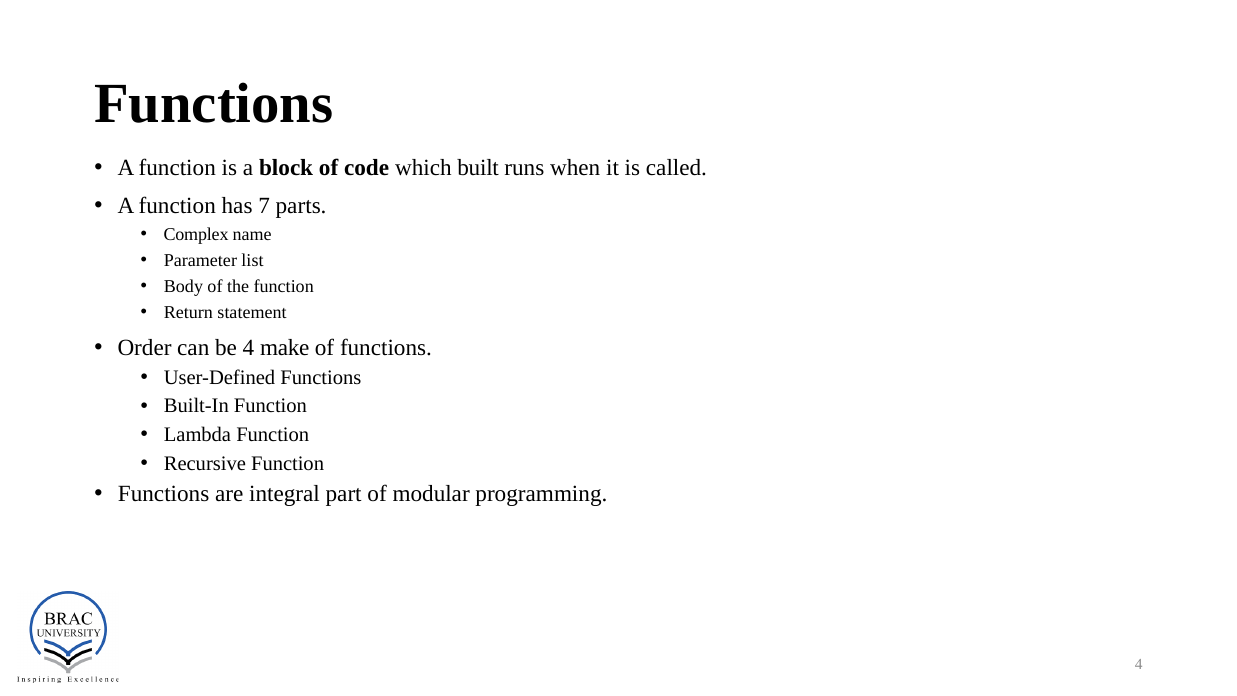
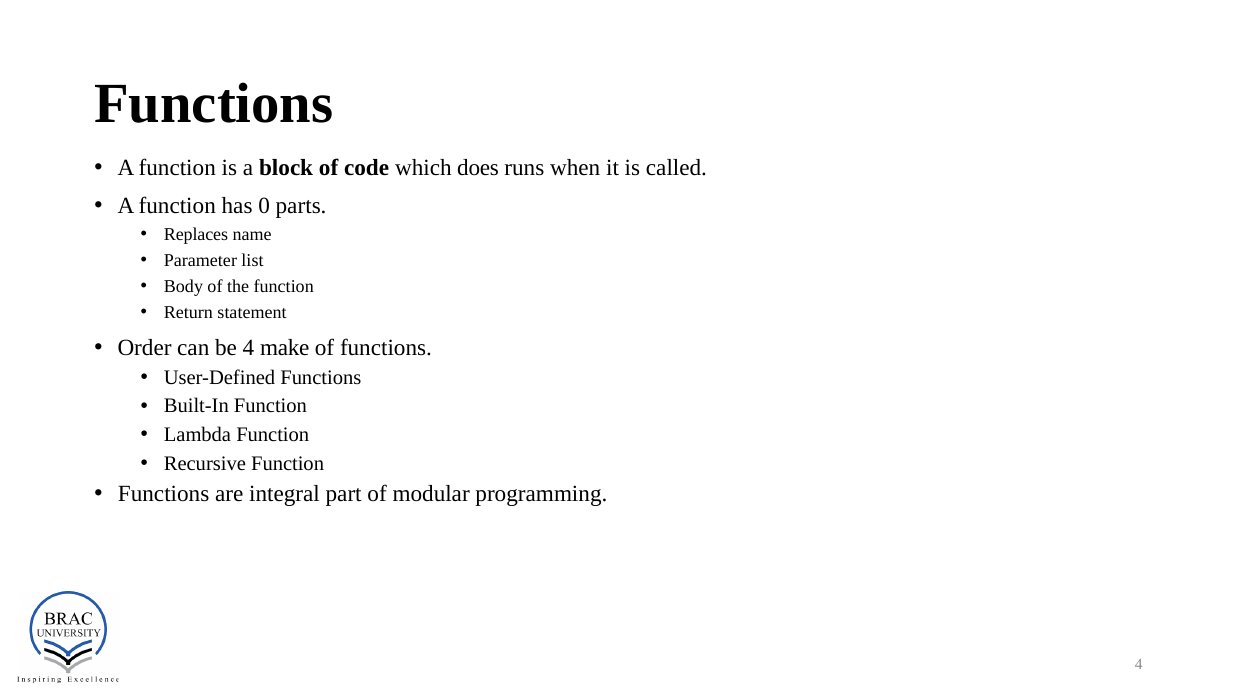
built: built -> does (478, 168)
7: 7 -> 0 (264, 206)
Complex: Complex -> Replaces (196, 234)
